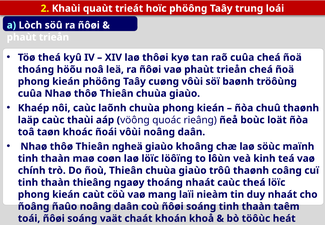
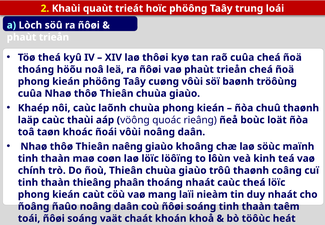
ngheä: ngheä -> naêng (127, 146)
ngaøy: ngaøy -> phaân (129, 182)
